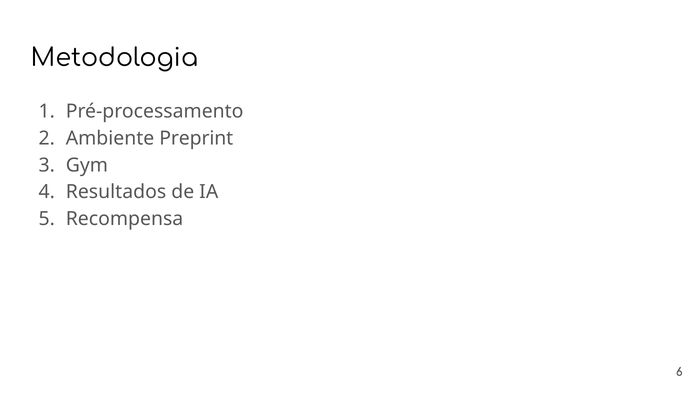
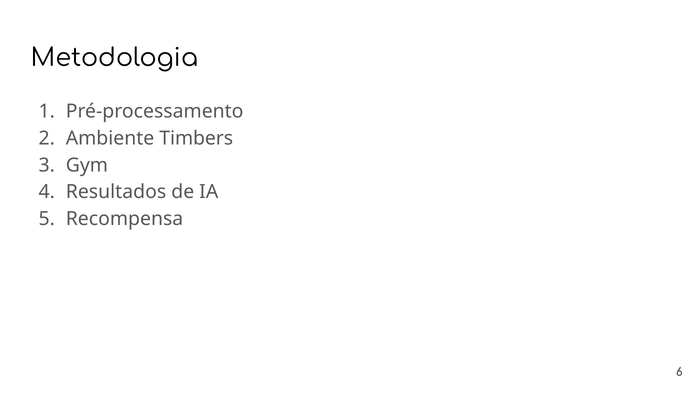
Preprint: Preprint -> Timbers (196, 138)
